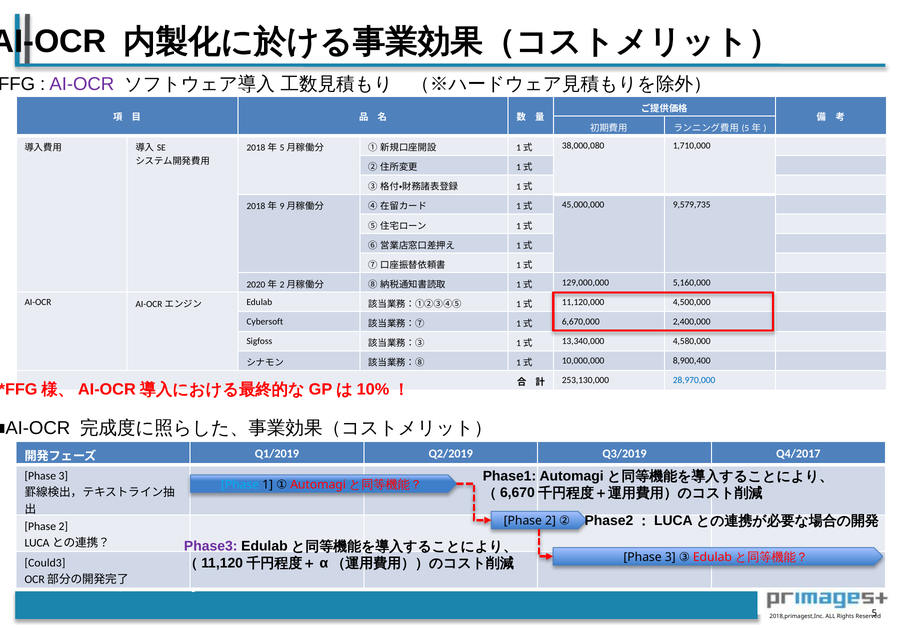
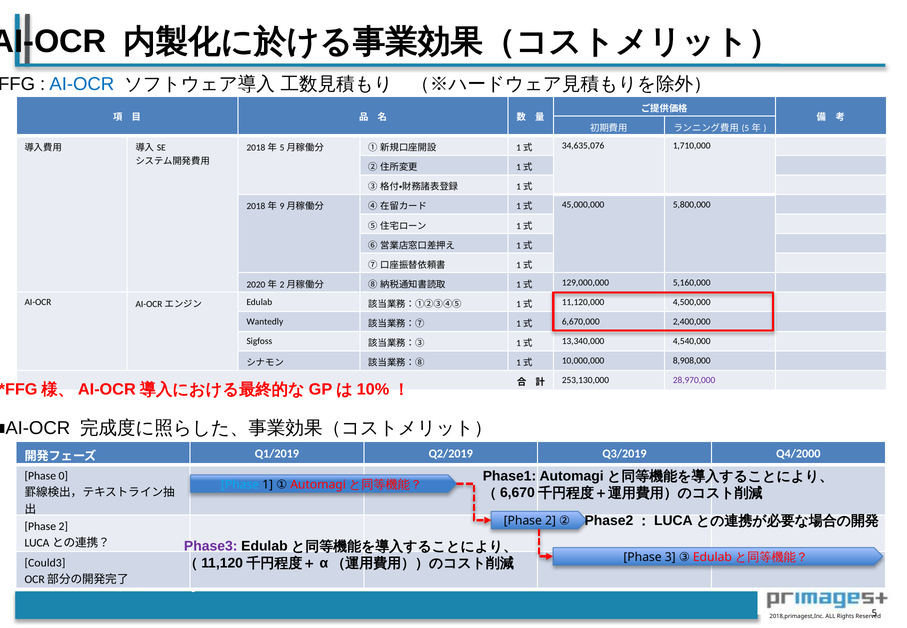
AI-OCR colour: purple -> blue (82, 84)
38,000,080: 38,000,080 -> 34,635,076 (583, 146)
9,579,735: 9,579,735 -> 5,800,000 (692, 204)
Cybersoft: Cybersoft -> Wantedly (265, 322)
4,580,000: 4,580,000 -> 4,540,000 (692, 341)
8,900,400: 8,900,400 -> 8,908,000 (692, 361)
28,970,000 colour: blue -> purple (694, 380)
Q4/2017: Q4/2017 -> Q4/2000 (798, 453)
3: 3 -> 0 (63, 476)
